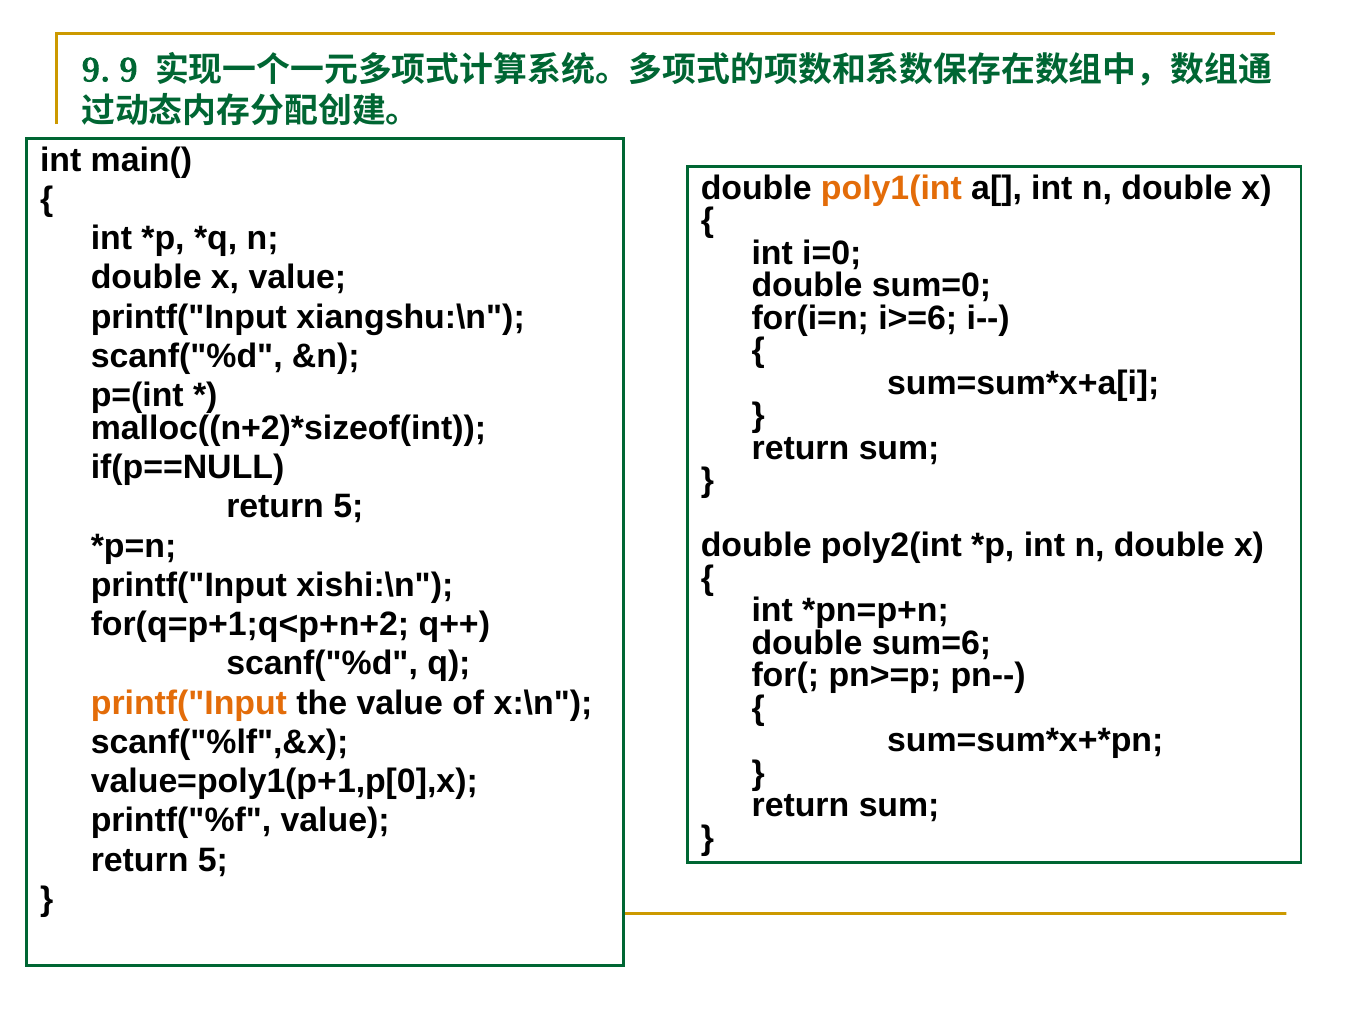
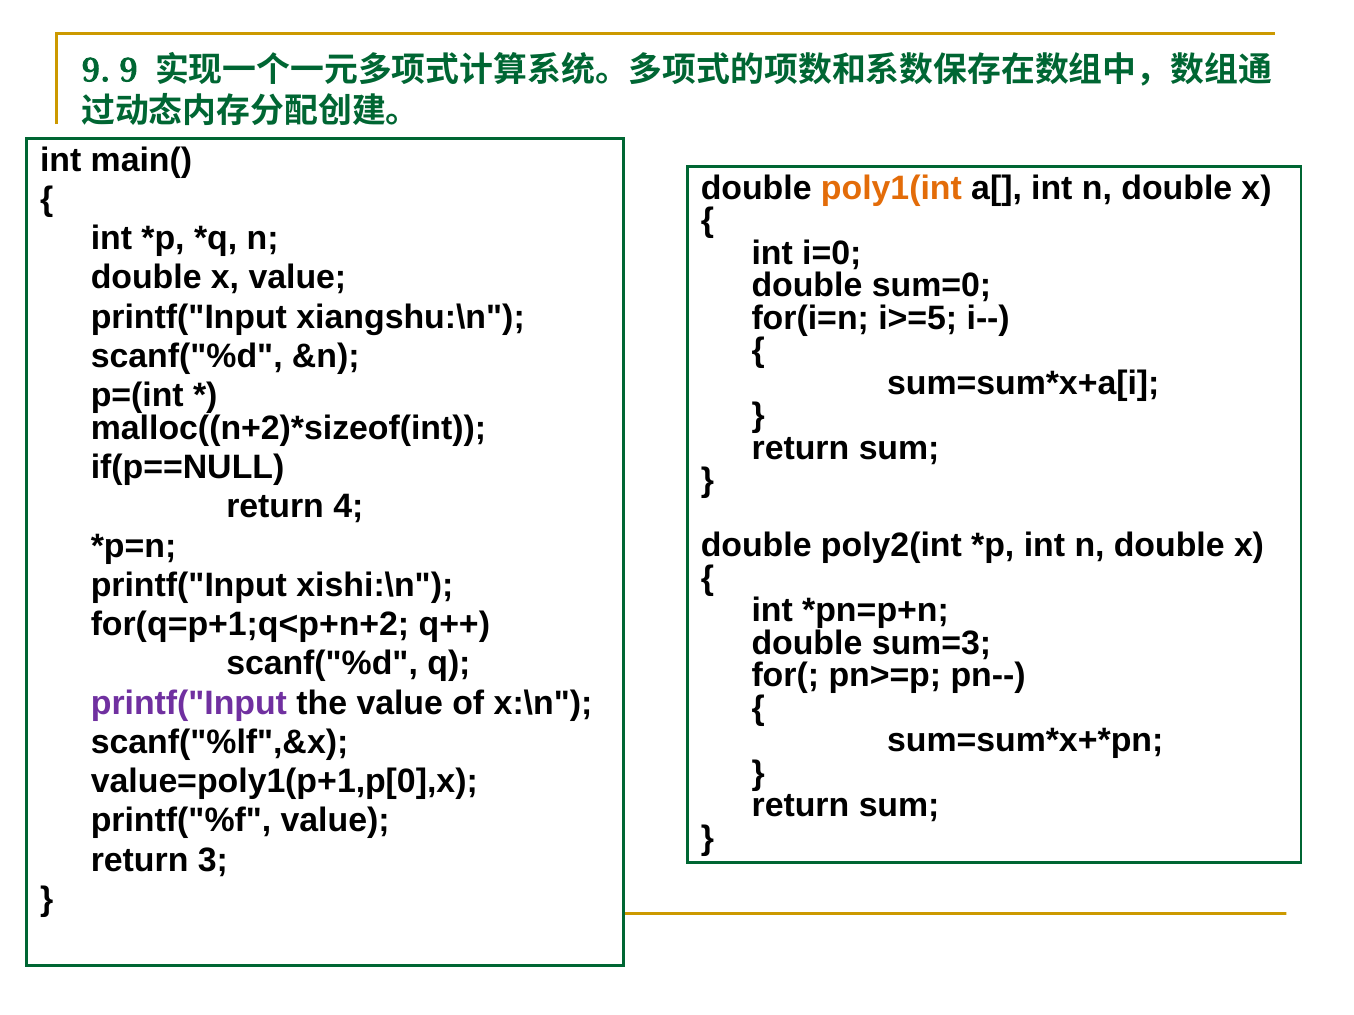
i>=6: i>=6 -> i>=5 (918, 318)
5: 5 -> 4 (348, 507)
sum=6: sum=6 -> sum=3 (931, 643)
printf("Input colour: orange -> purple (189, 703)
5: 5 -> 3 (213, 860)
